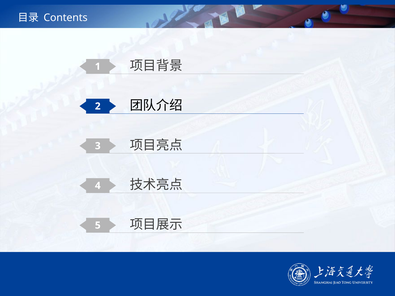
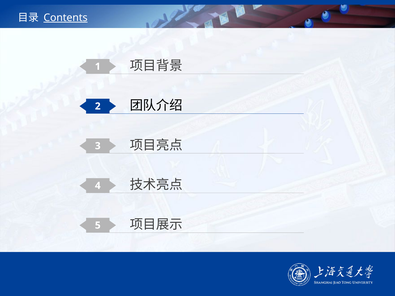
Contents underline: none -> present (66, 18)
